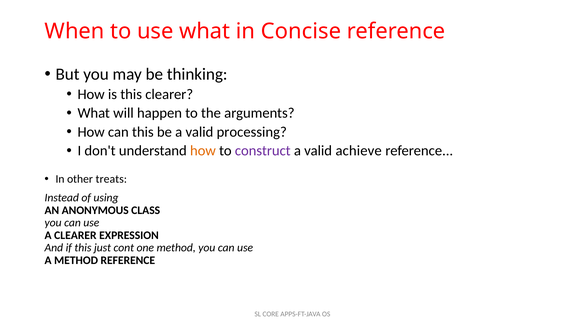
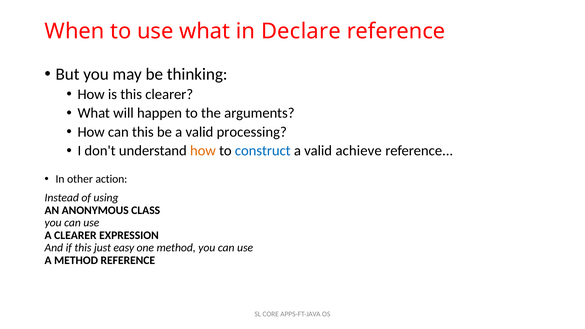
Concise: Concise -> Declare (301, 31)
construct colour: purple -> blue (263, 151)
treats: treats -> action (111, 179)
cont: cont -> easy (124, 248)
